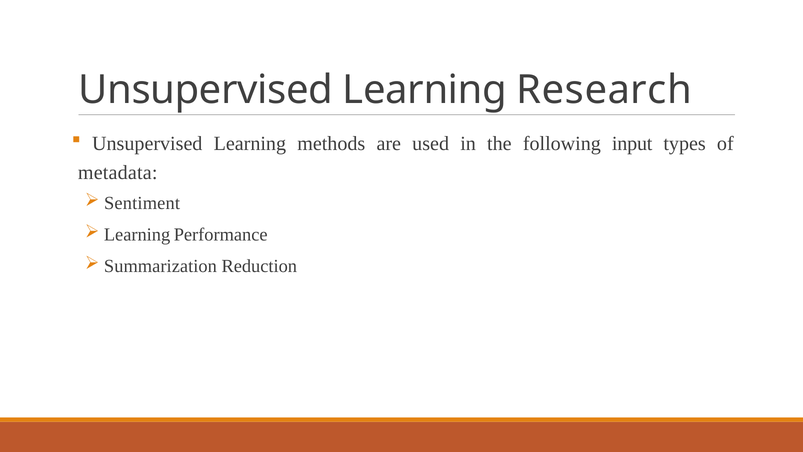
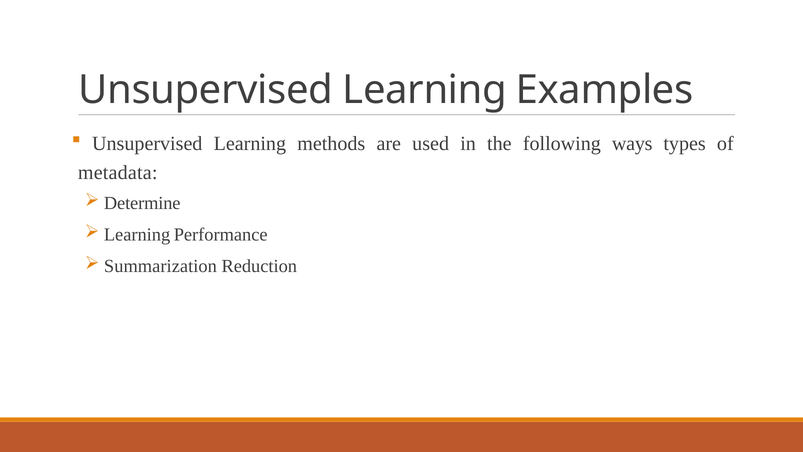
Research: Research -> Examples (605, 90)
input: input -> ways (632, 143)
Sentiment: Sentiment -> Determine (142, 203)
